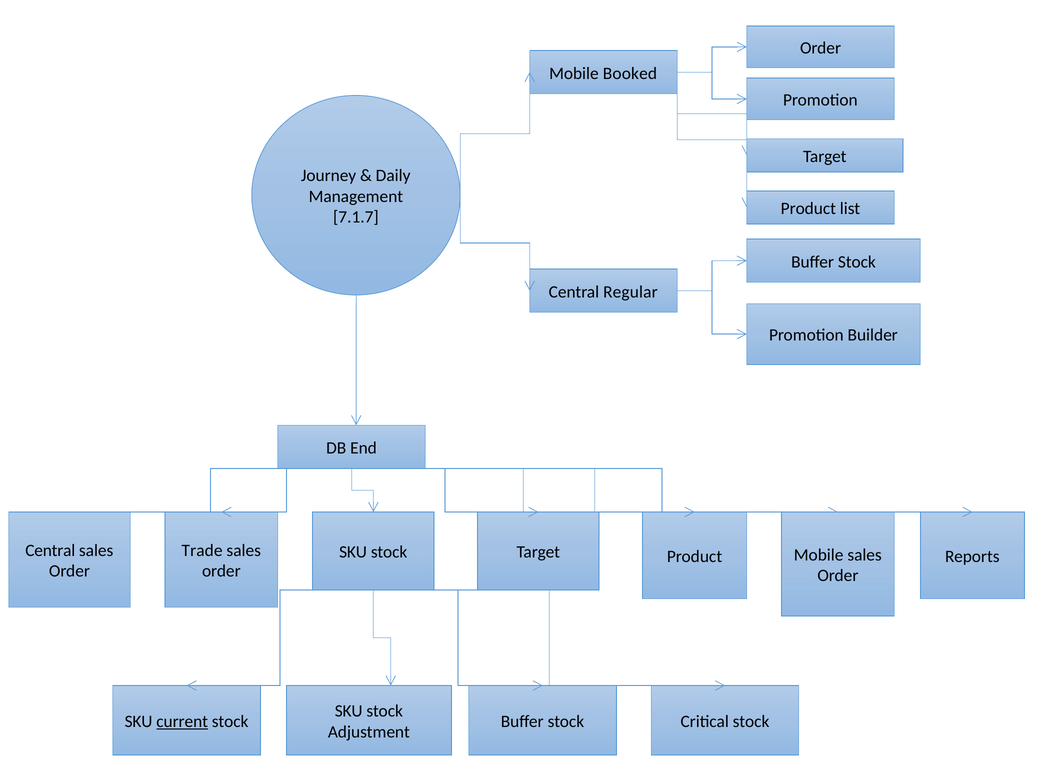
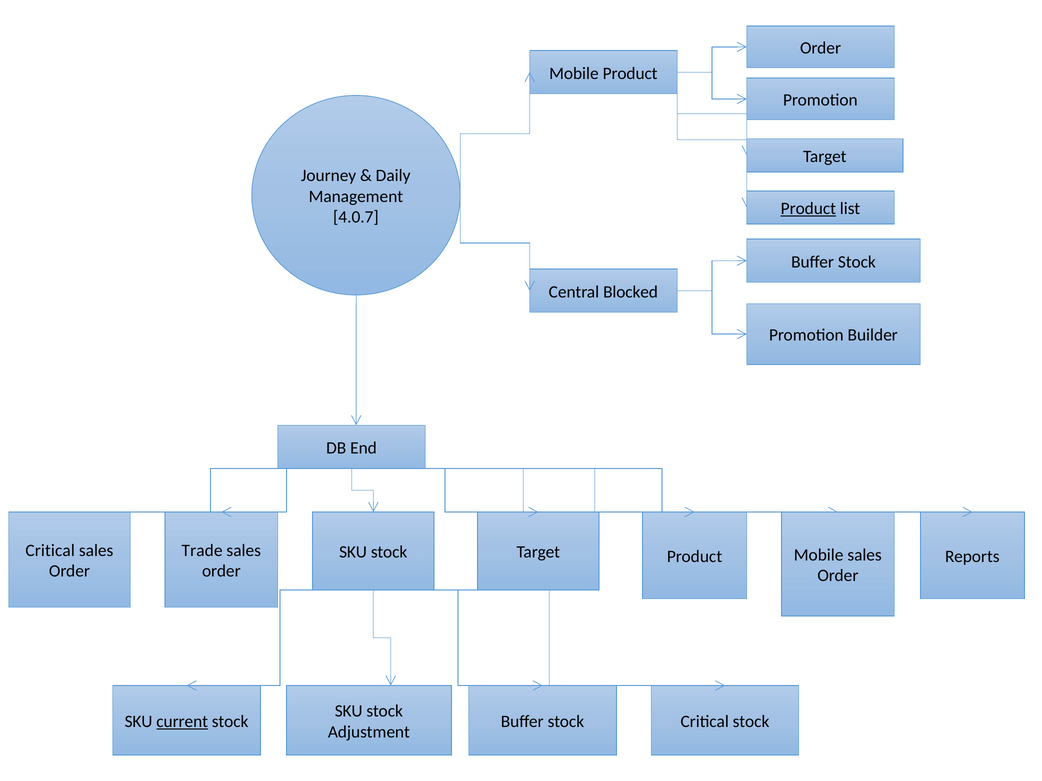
Mobile Booked: Booked -> Product (630, 73)
Product underline: none -> present (808, 209)
7.1.7: 7.1.7 -> 4.0.7 (356, 217)
Regular: Regular -> Blocked (631, 292)
Central: Central -> Critical (50, 551)
